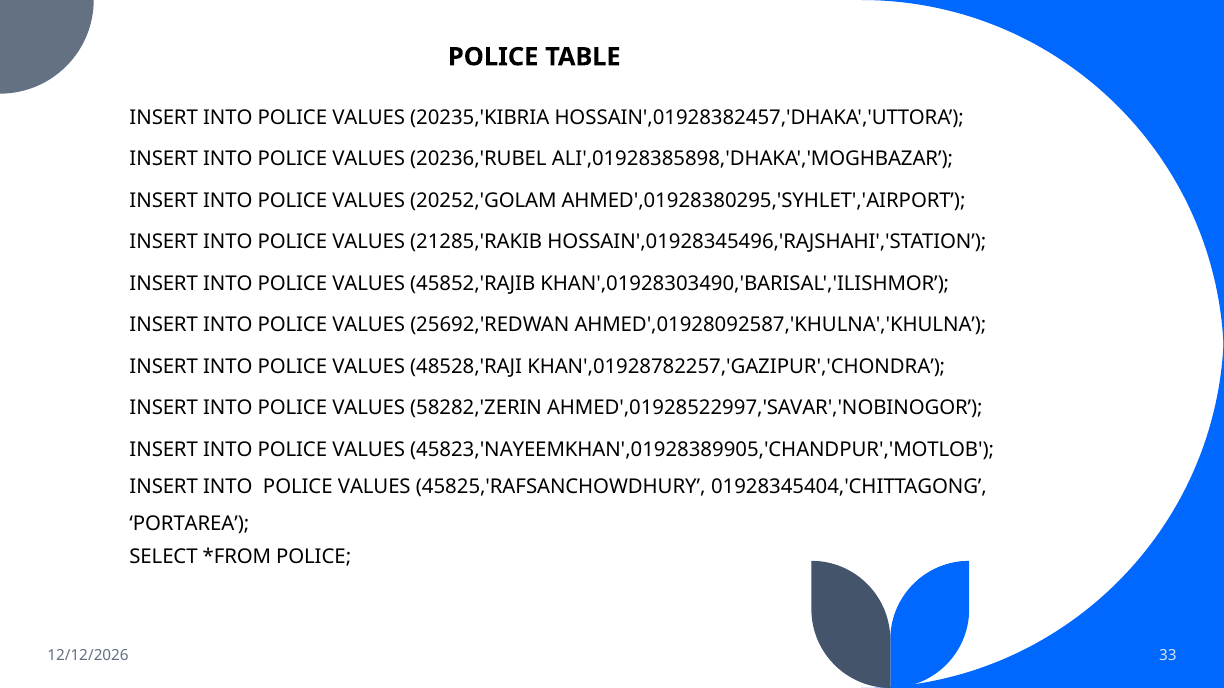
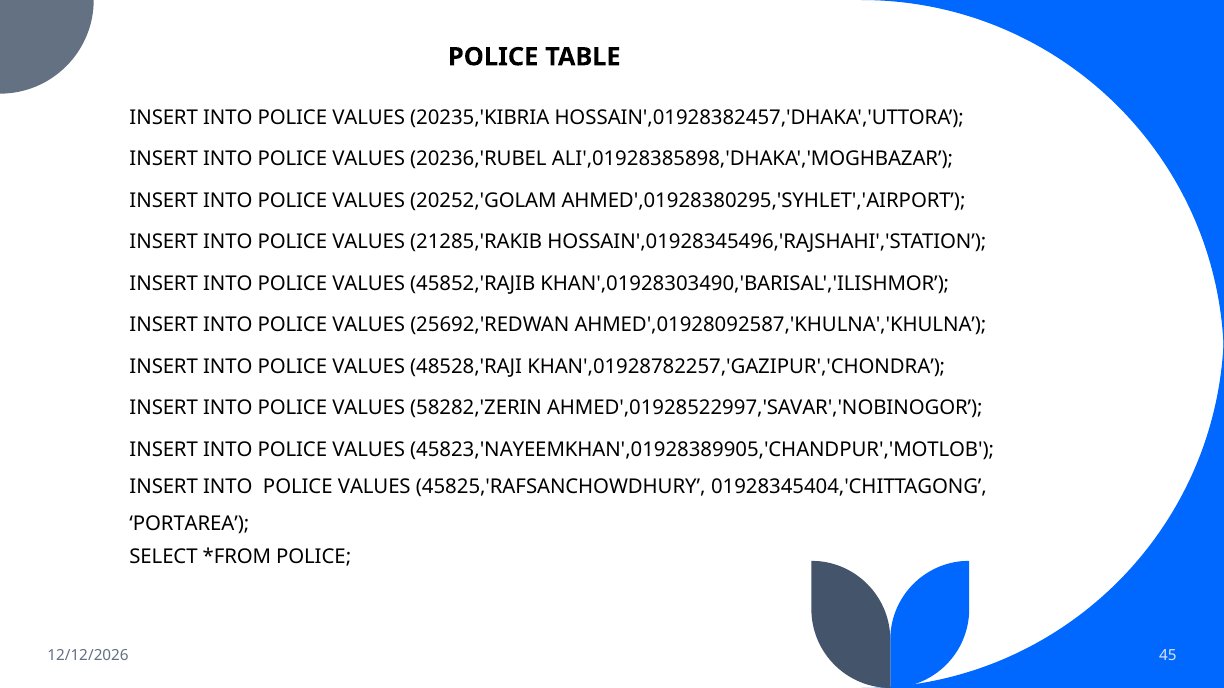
33: 33 -> 45 (1168, 656)
